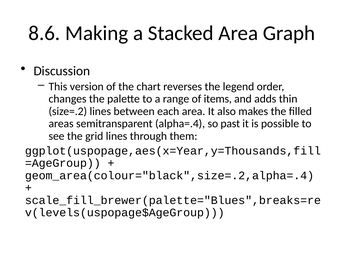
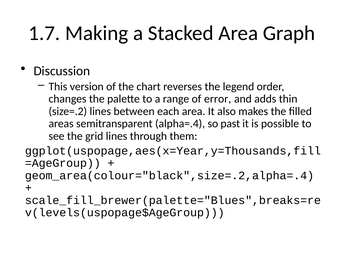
8.6: 8.6 -> 1.7 (44, 33)
items: items -> error (218, 99)
